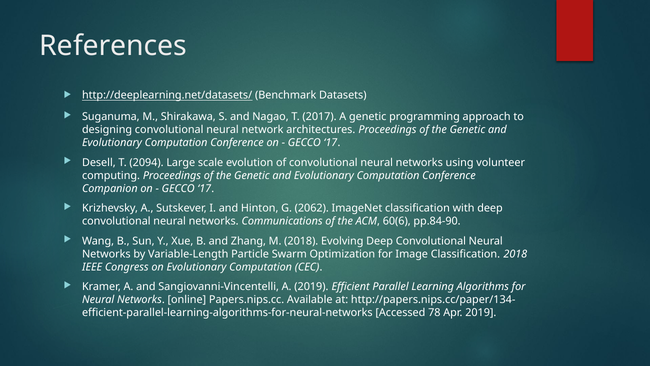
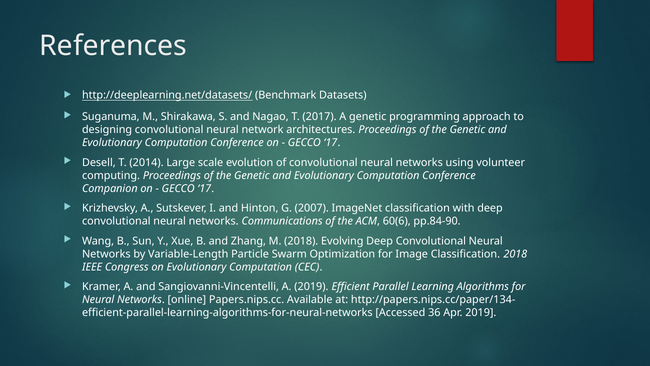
2094: 2094 -> 2014 (147, 162)
2062: 2062 -> 2007 (312, 208)
78: 78 -> 36 (434, 313)
